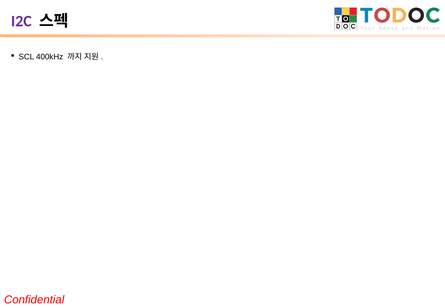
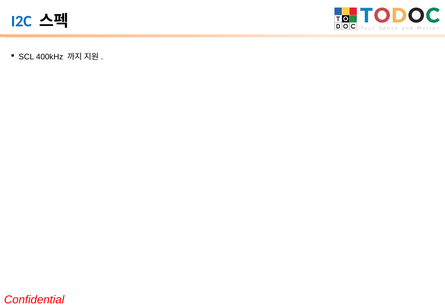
I2C colour: purple -> blue (21, 21)
